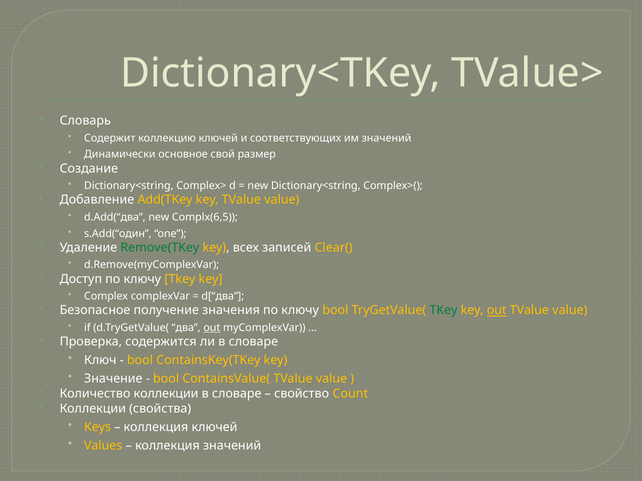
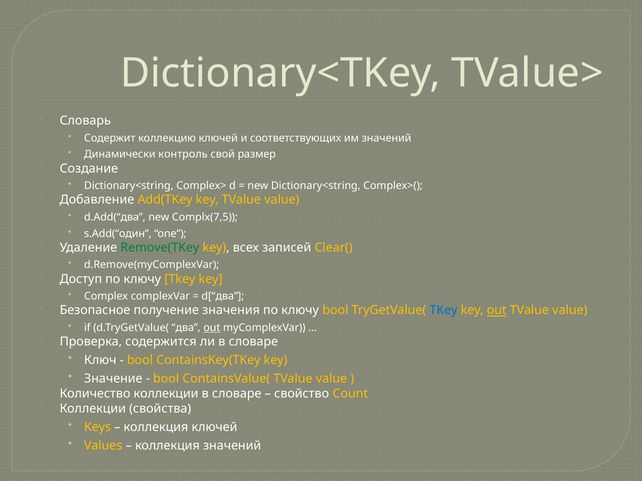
основное: основное -> контроль (183, 155)
Complx(6,5: Complx(6,5 -> Complx(7,5 (205, 217)
TKey colour: green -> blue (443, 311)
